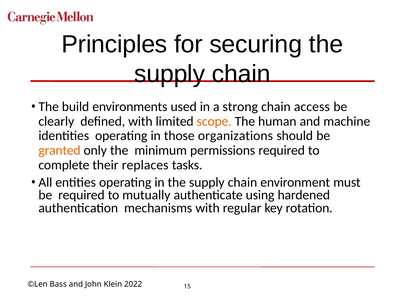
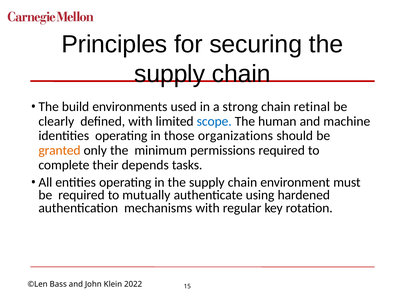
access: access -> retinal (312, 107)
scope colour: orange -> blue (214, 121)
replaces: replaces -> depends (145, 165)
